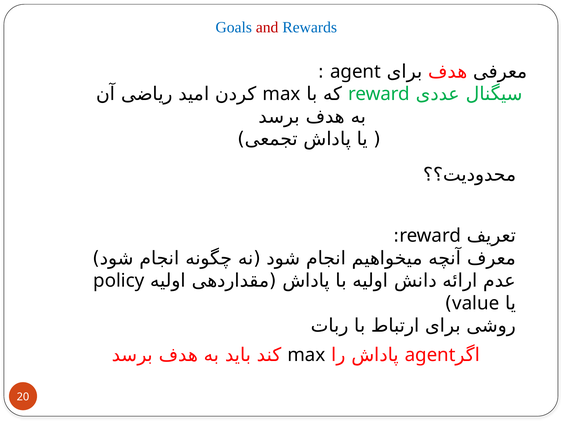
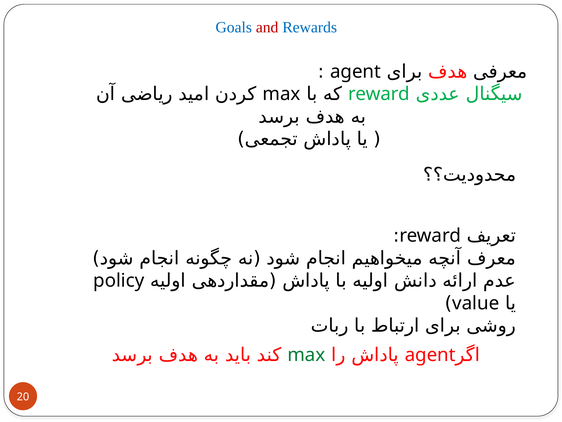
max colour: black -> green (306, 355)
